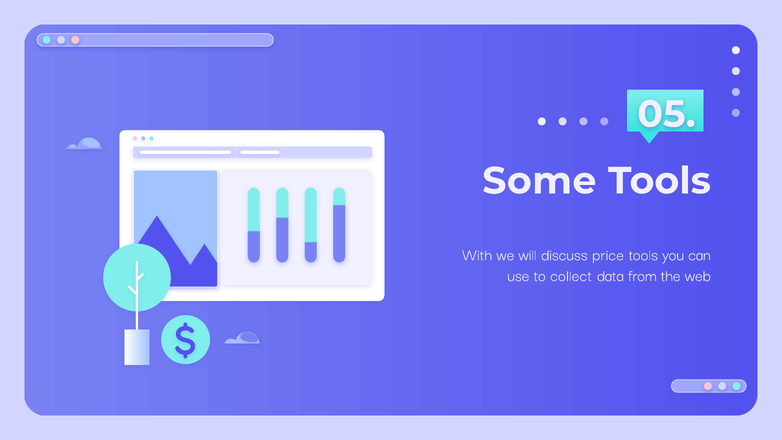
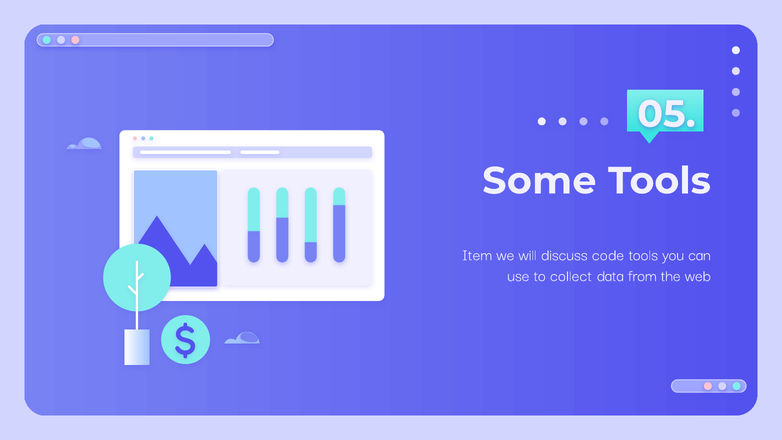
With: With -> Item (477, 254)
price: price -> code (608, 254)
